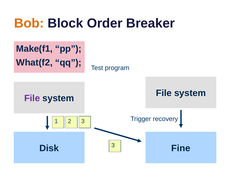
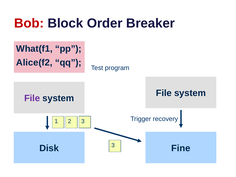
Bob colour: orange -> red (29, 23)
Make(f1: Make(f1 -> What(f1 (34, 49)
What(f2: What(f2 -> Alice(f2 (34, 63)
